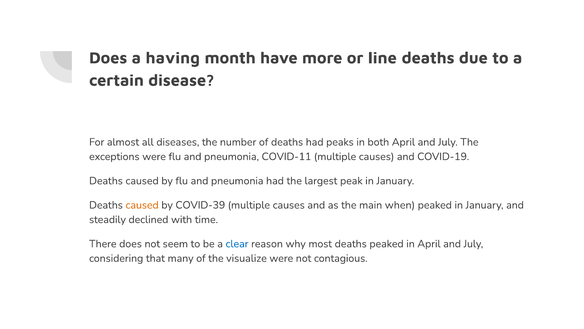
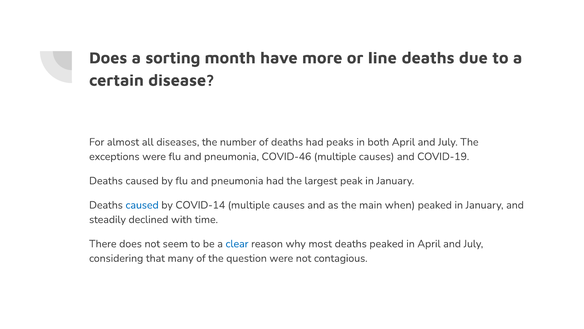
having: having -> sorting (173, 58)
COVID-11: COVID-11 -> COVID-46 (286, 156)
caused colour: orange -> blue (142, 205)
COVID-39: COVID-39 -> COVID-14 (200, 205)
visualize: visualize -> question (247, 258)
